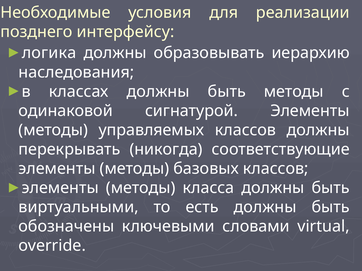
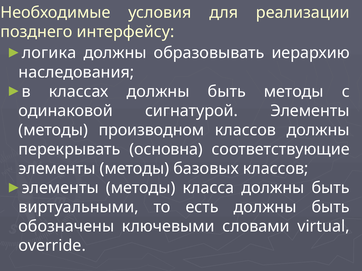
управляемых: управляемых -> производном (151, 130)
никогда: никогда -> основна (166, 150)
